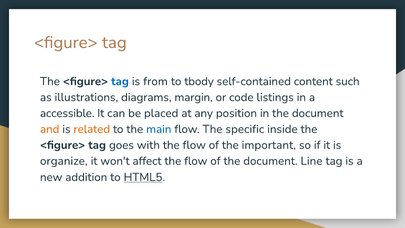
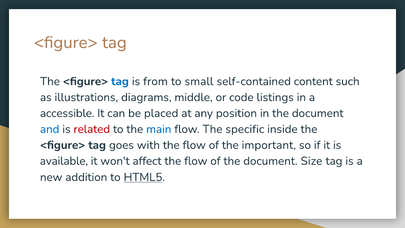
tbody: tbody -> small (199, 81)
margin: margin -> middle (194, 97)
and colour: orange -> blue (50, 129)
related colour: orange -> red (92, 129)
organize: organize -> available (64, 161)
Line: Line -> Size (311, 161)
